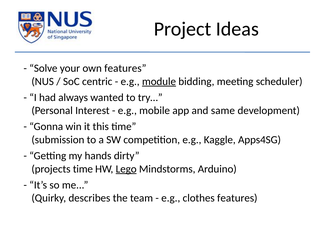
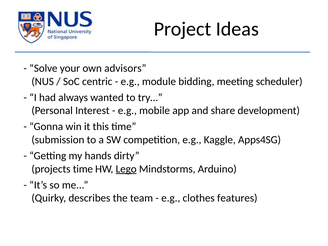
own features: features -> advisors (125, 68)
module underline: present -> none (159, 81)
same: same -> share (223, 111)
